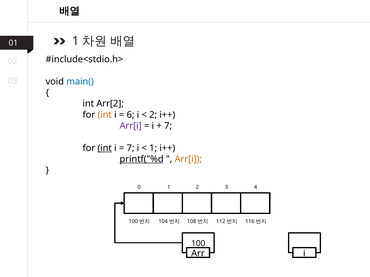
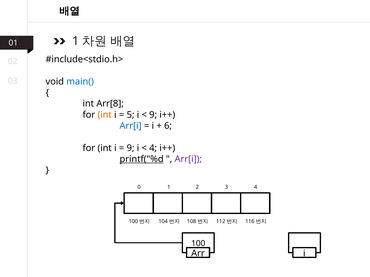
Arr[2: Arr[2 -> Arr[8 (110, 104)
6: 6 -> 5 (131, 115)
2: 2 -> 9 (153, 115)
Arr[i colour: purple -> blue (131, 126)
7: 7 -> 6 (168, 126)
int underline: present -> none (105, 148)
7: 7 -> 9 (131, 148)
1: 1 -> 4 (153, 148)
Arr[i colour: orange -> purple (188, 159)
